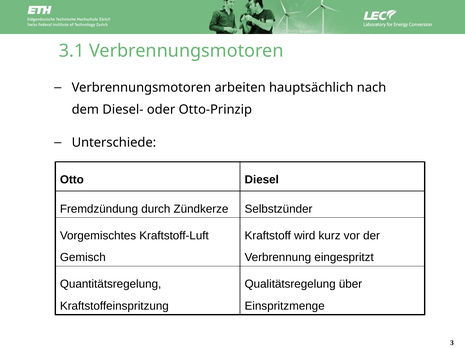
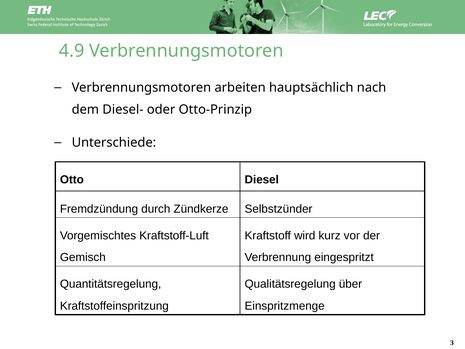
3.1: 3.1 -> 4.9 (72, 51)
